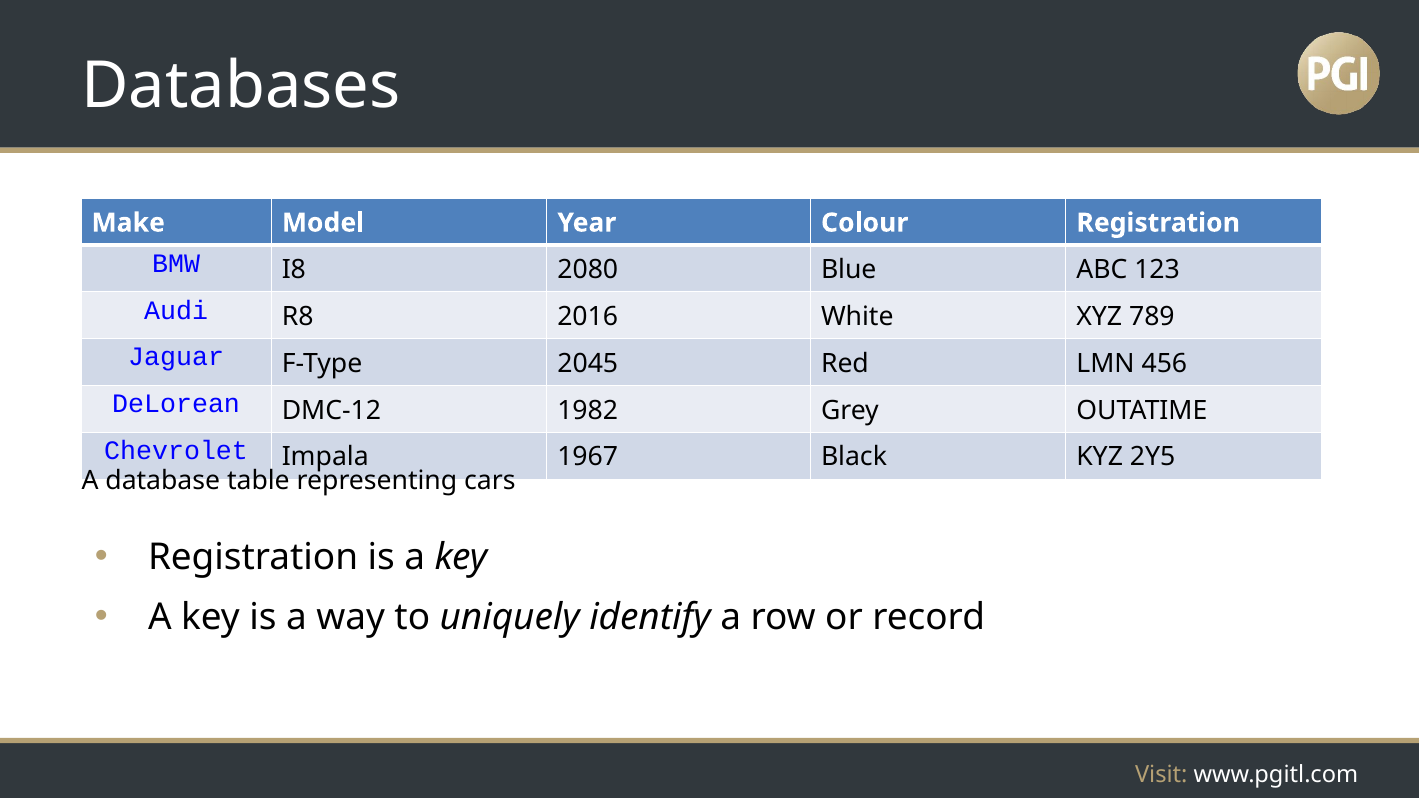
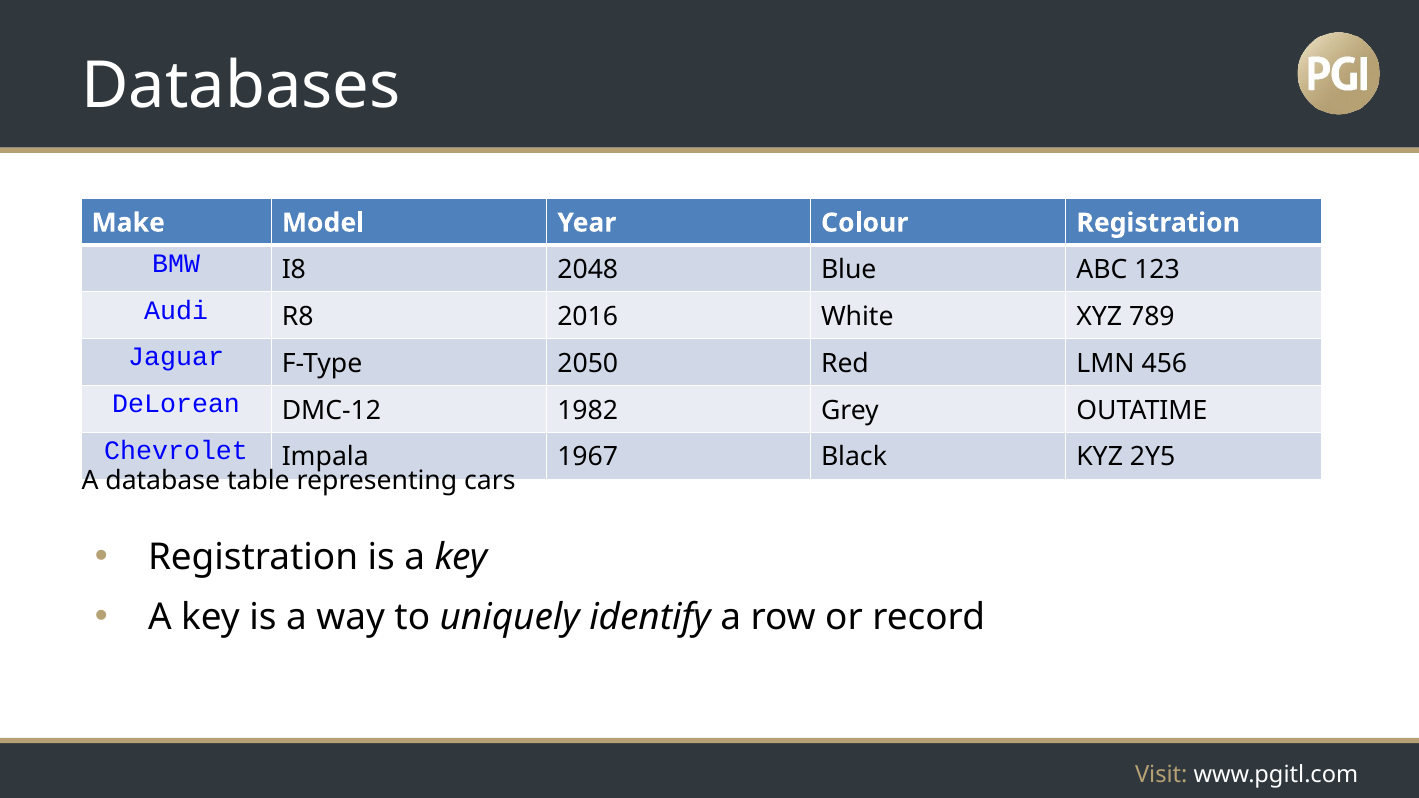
2080: 2080 -> 2048 (588, 270)
2045: 2045 -> 2050 (588, 363)
